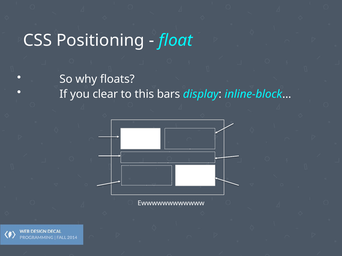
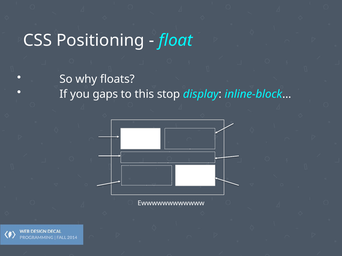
clear: clear -> gaps (105, 94)
bars: bars -> stop (168, 94)
